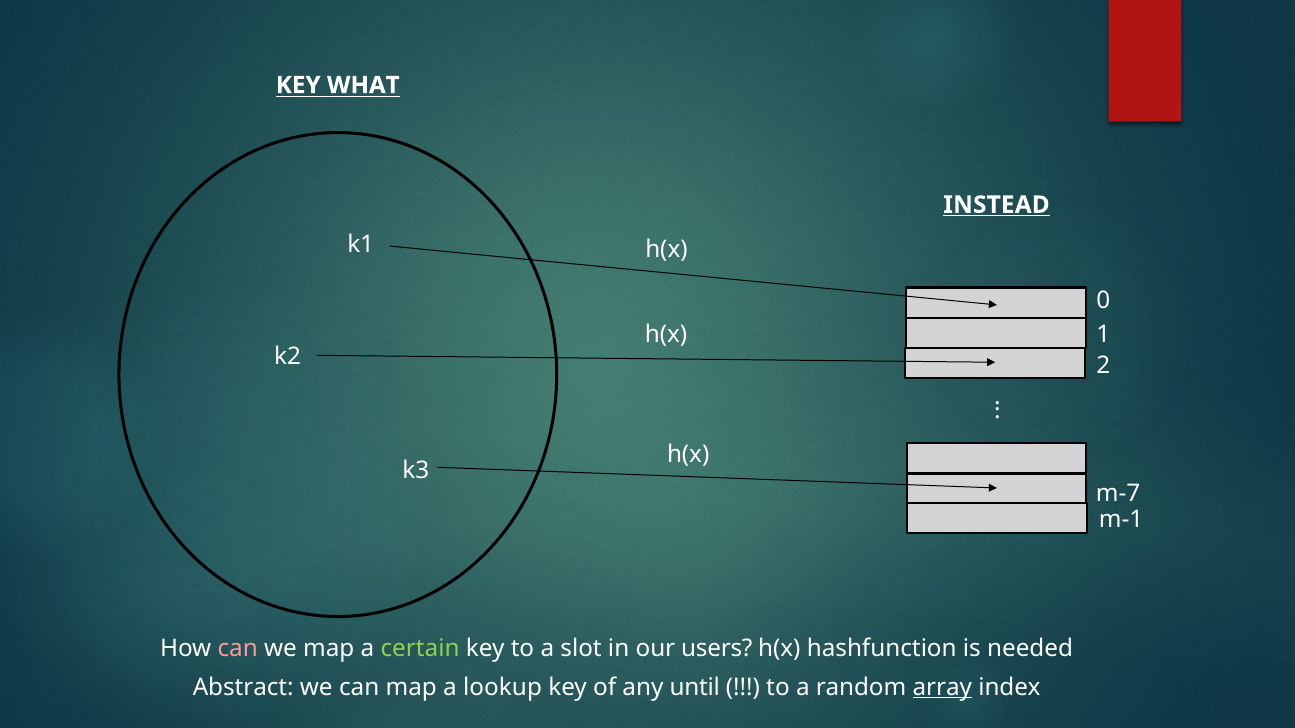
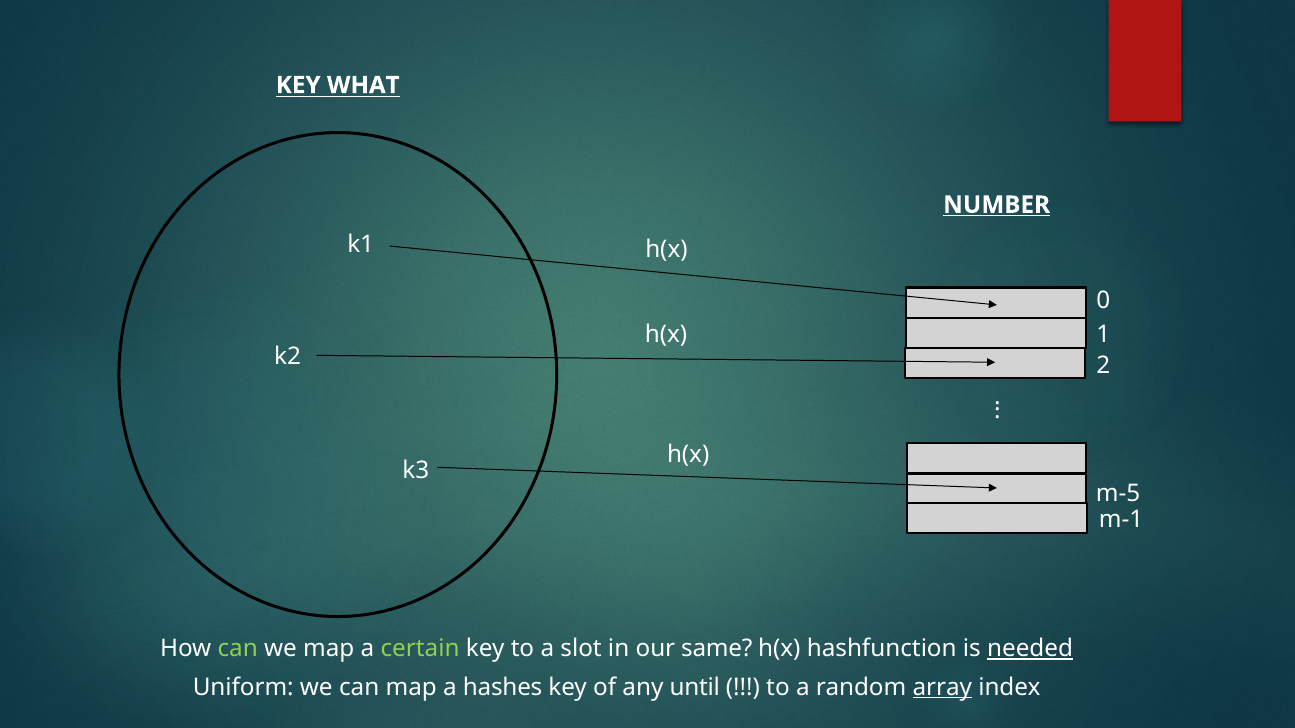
INSTEAD: INSTEAD -> NUMBER (997, 205)
m-7: m-7 -> m-5 (1118, 494)
can colour: pink -> light green (238, 649)
users: users -> same (717, 649)
needed underline: none -> present (1030, 649)
Abstract: Abstract -> Uniform (243, 688)
lookup: lookup -> hashes (503, 688)
